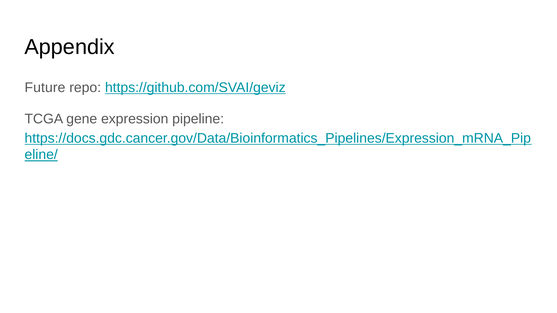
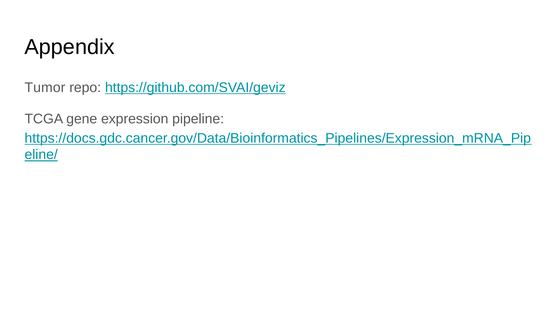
Future: Future -> Tumor (45, 88)
